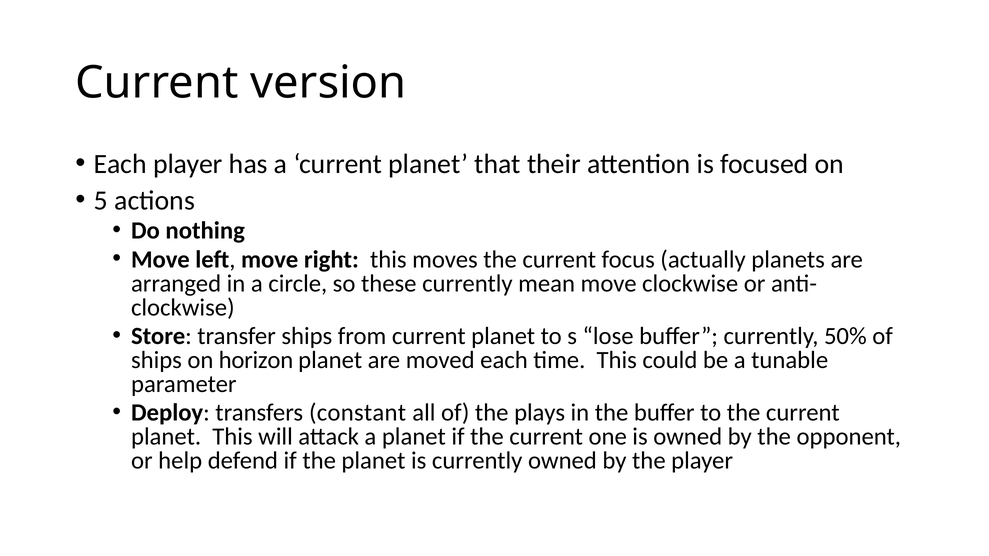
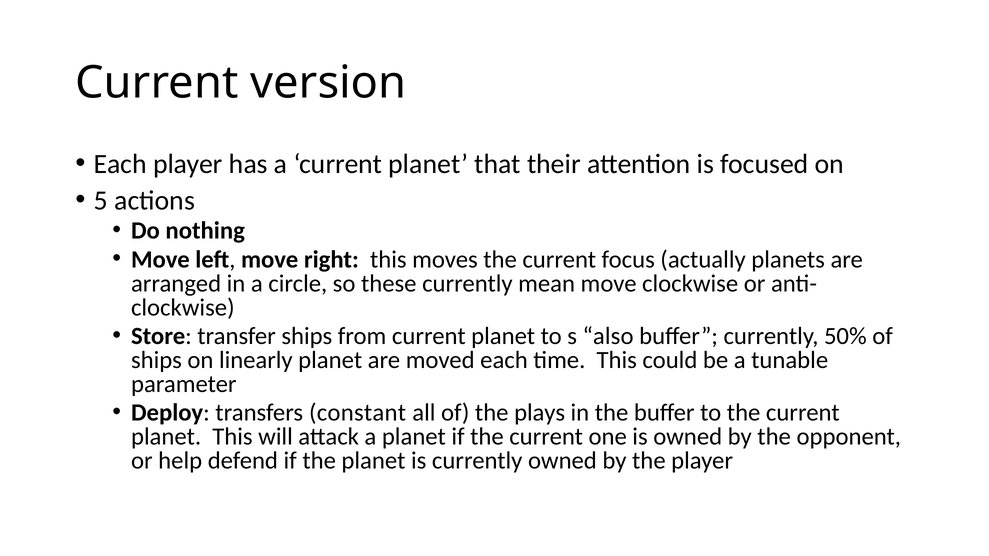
lose: lose -> also (608, 336)
horizon: horizon -> linearly (256, 360)
